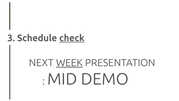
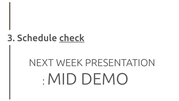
WEEK underline: present -> none (69, 63)
